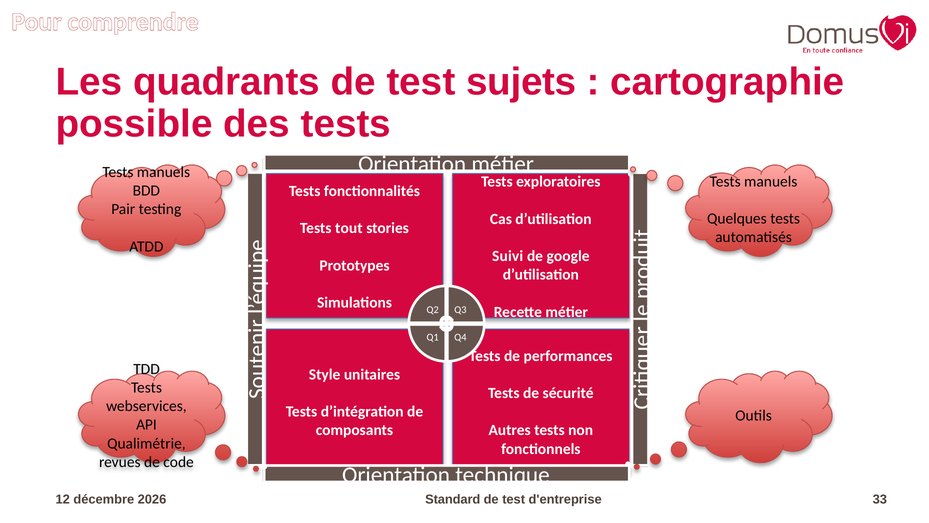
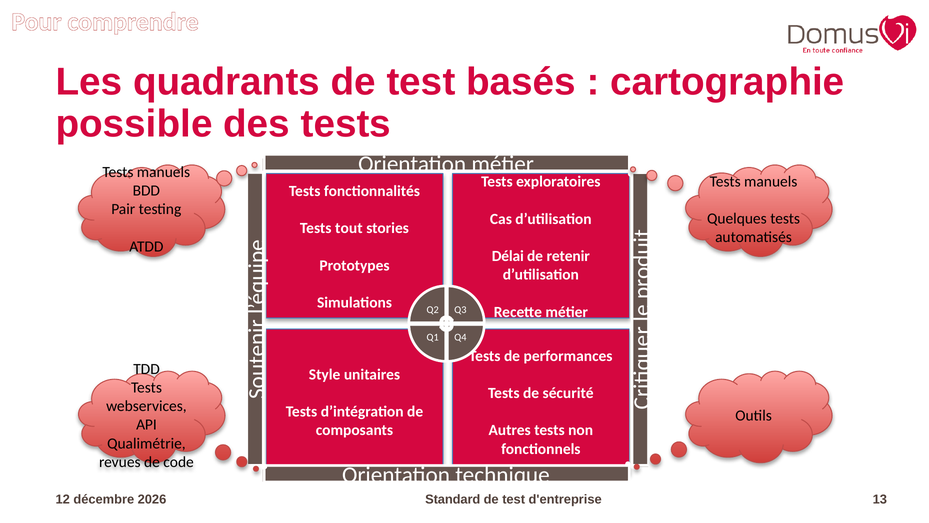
sujets: sujets -> basés (521, 82)
Suivi: Suivi -> Délai (508, 256)
google: google -> retenir (568, 256)
33: 33 -> 13 (880, 499)
